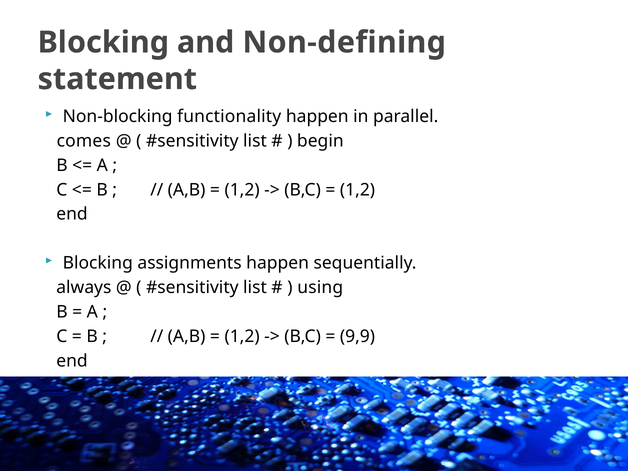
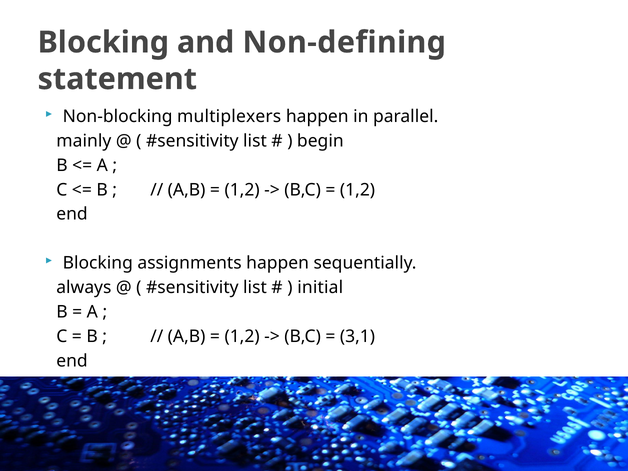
functionality: functionality -> multiplexers (229, 117)
comes: comes -> mainly (84, 141)
using: using -> initial (320, 288)
9,9: 9,9 -> 3,1 (357, 336)
